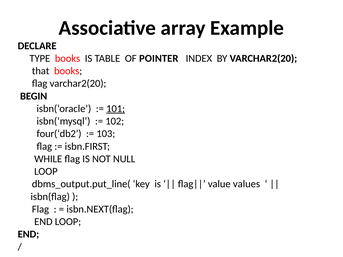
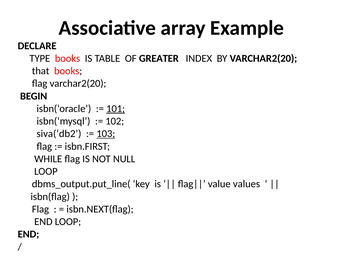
POINTER: POINTER -> GREATER (159, 58)
four(‘db2: four(‘db2 -> siva(‘db2 (59, 134)
103 underline: none -> present (106, 134)
